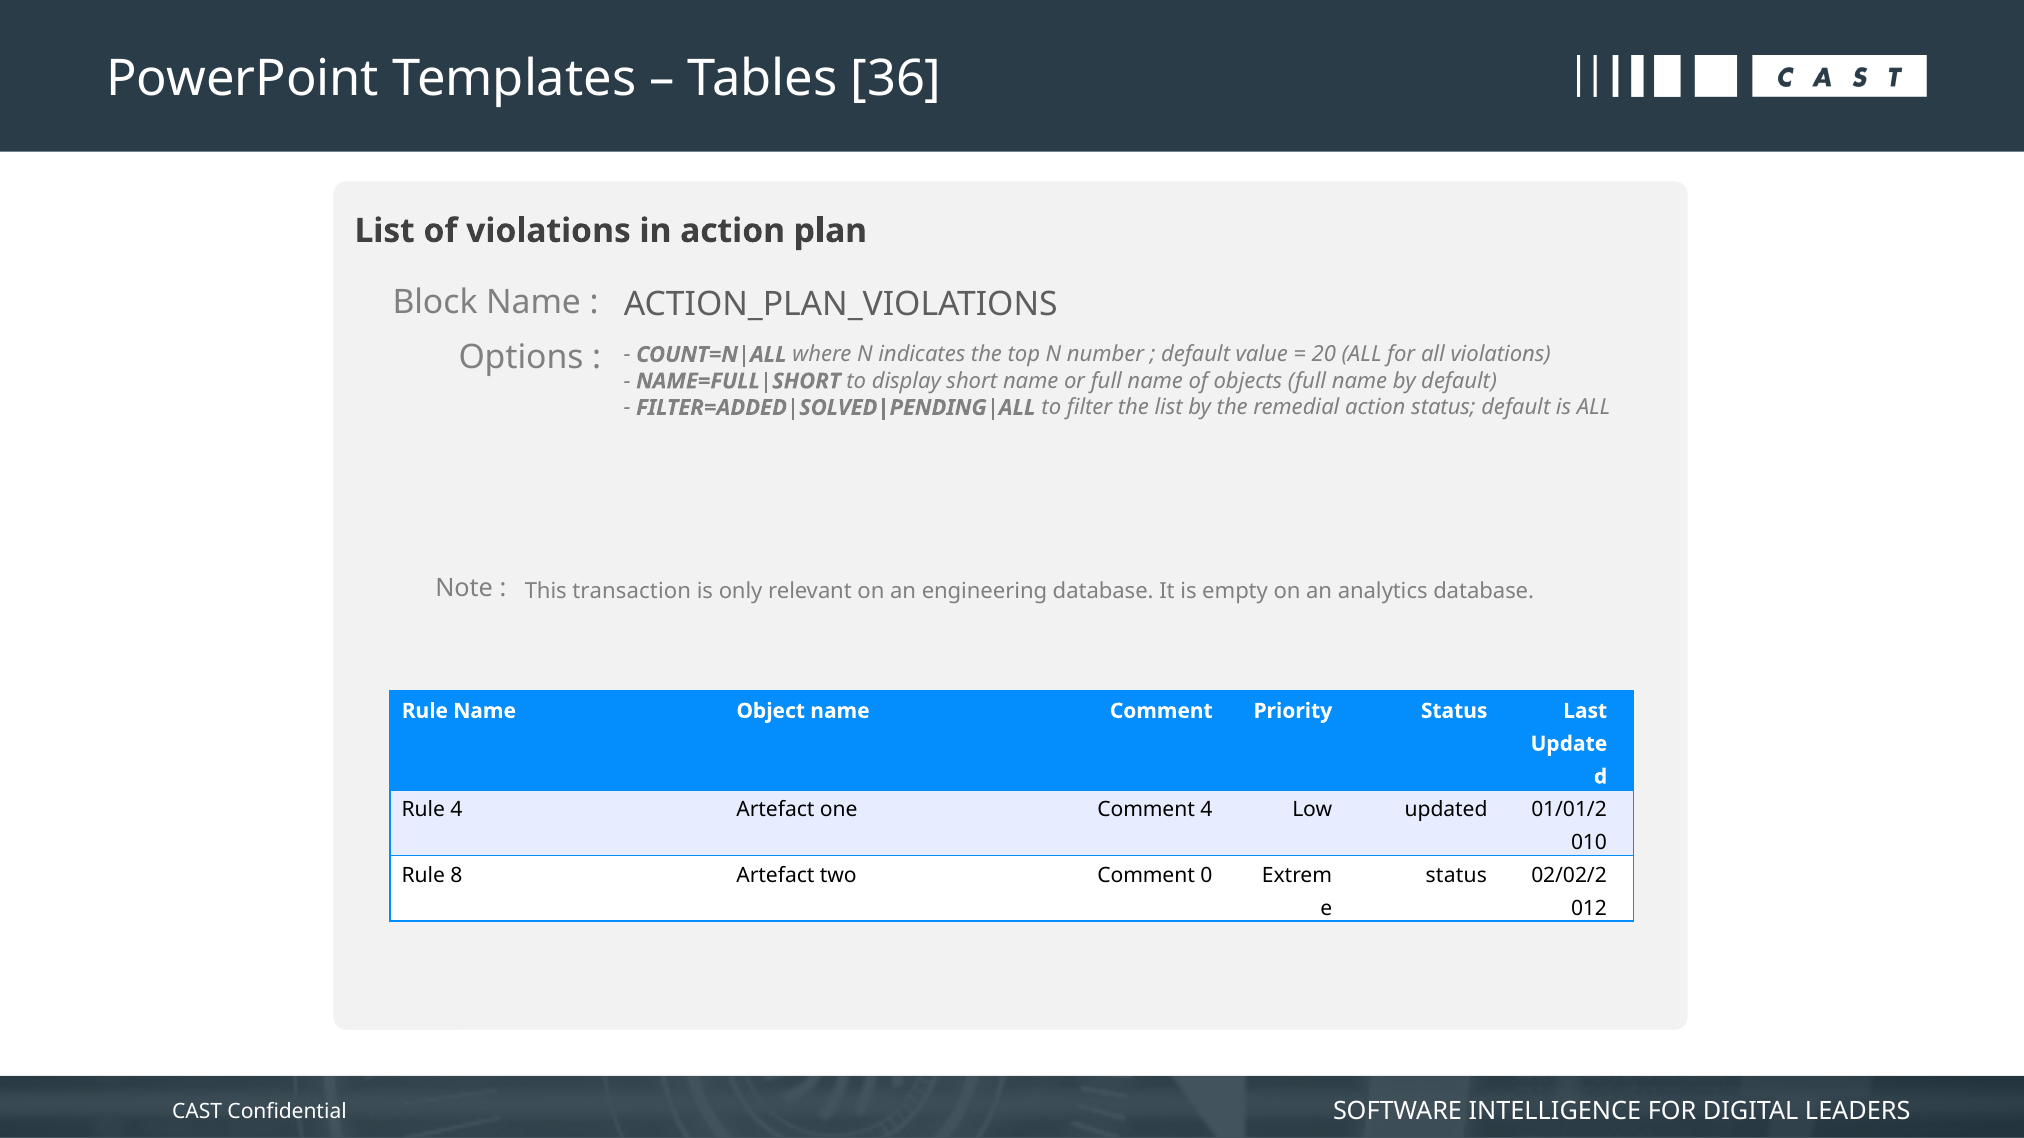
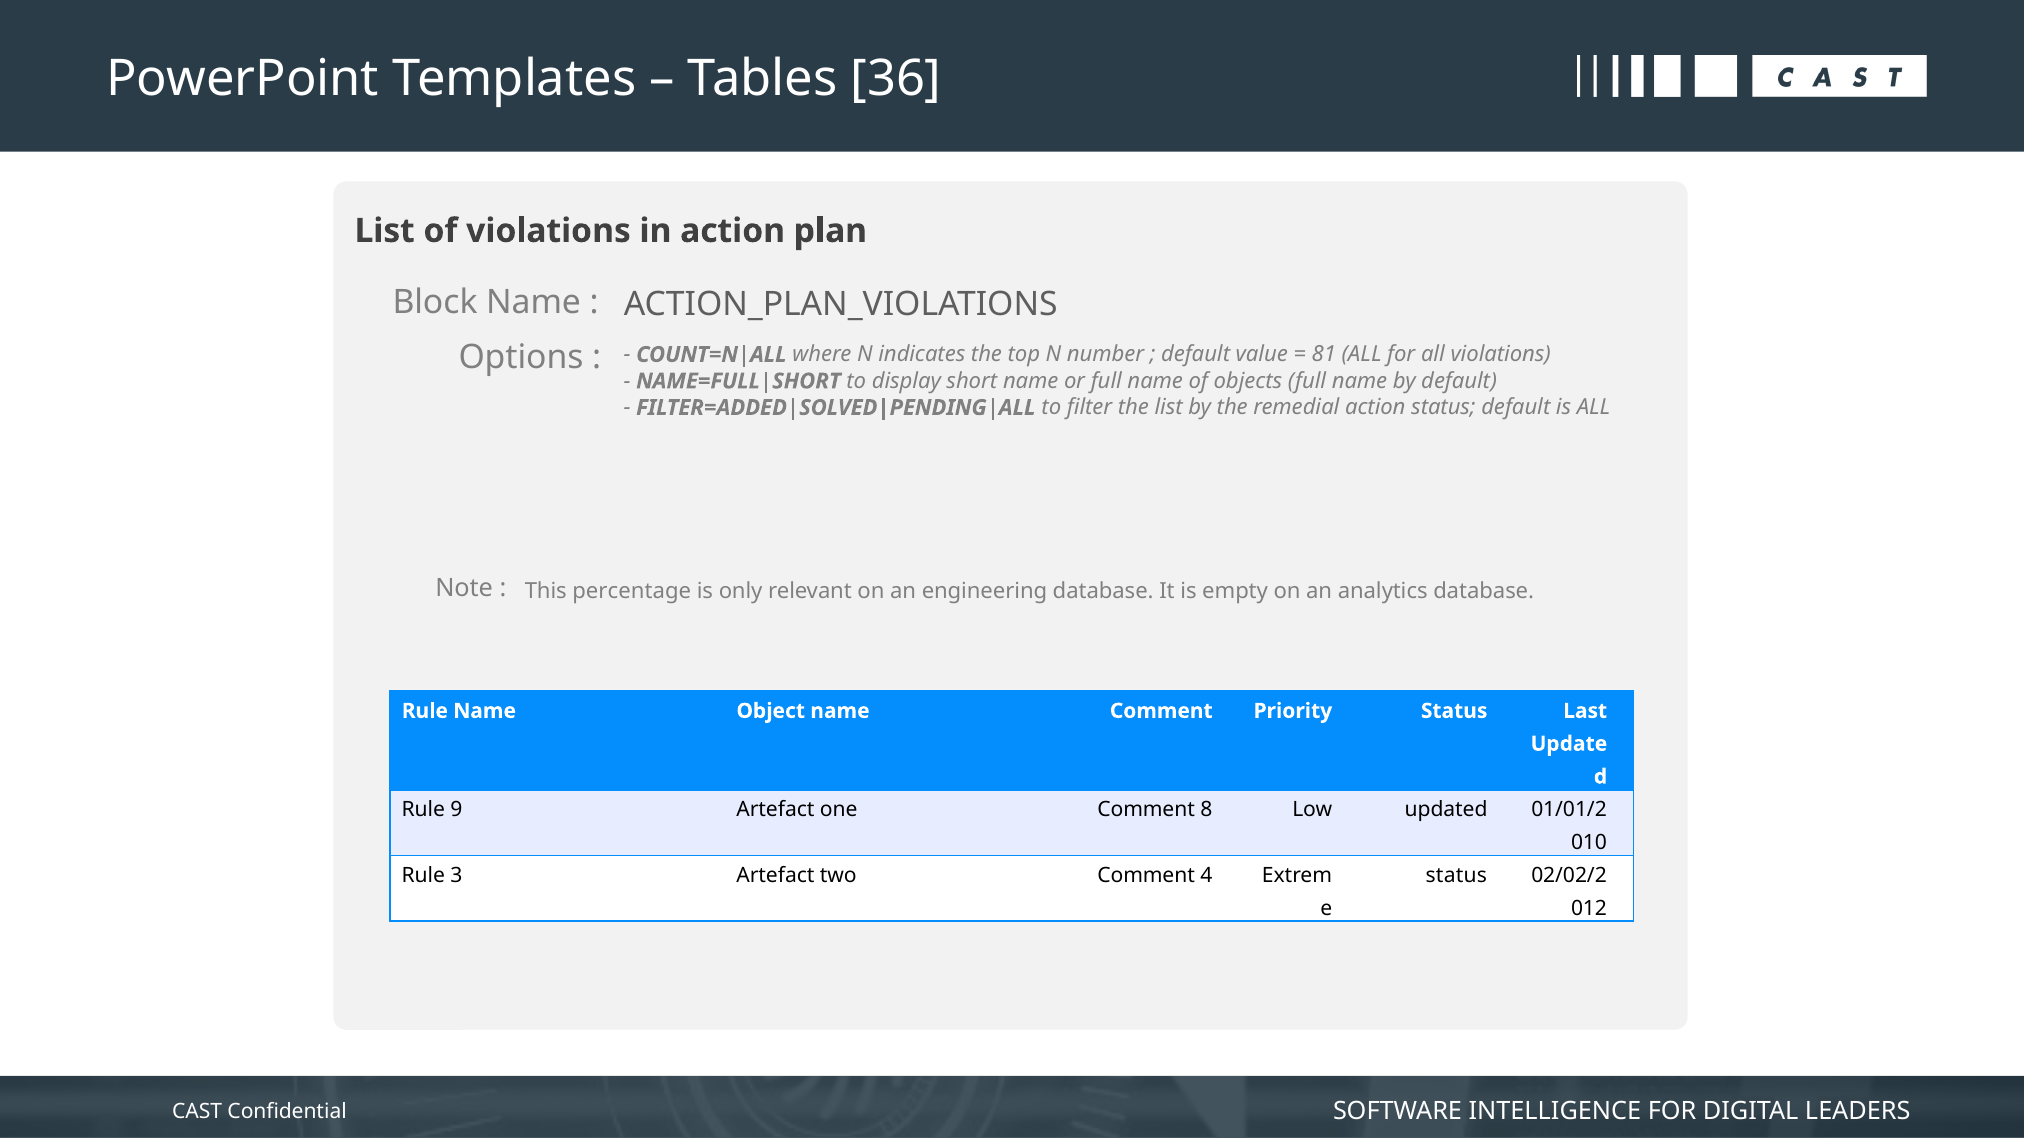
20: 20 -> 81 (1324, 355)
transaction: transaction -> percentage (632, 592)
Rule 4: 4 -> 9 (456, 810)
Comment 4: 4 -> 8 (1206, 810)
8: 8 -> 3 (456, 876)
0: 0 -> 4 (1206, 876)
